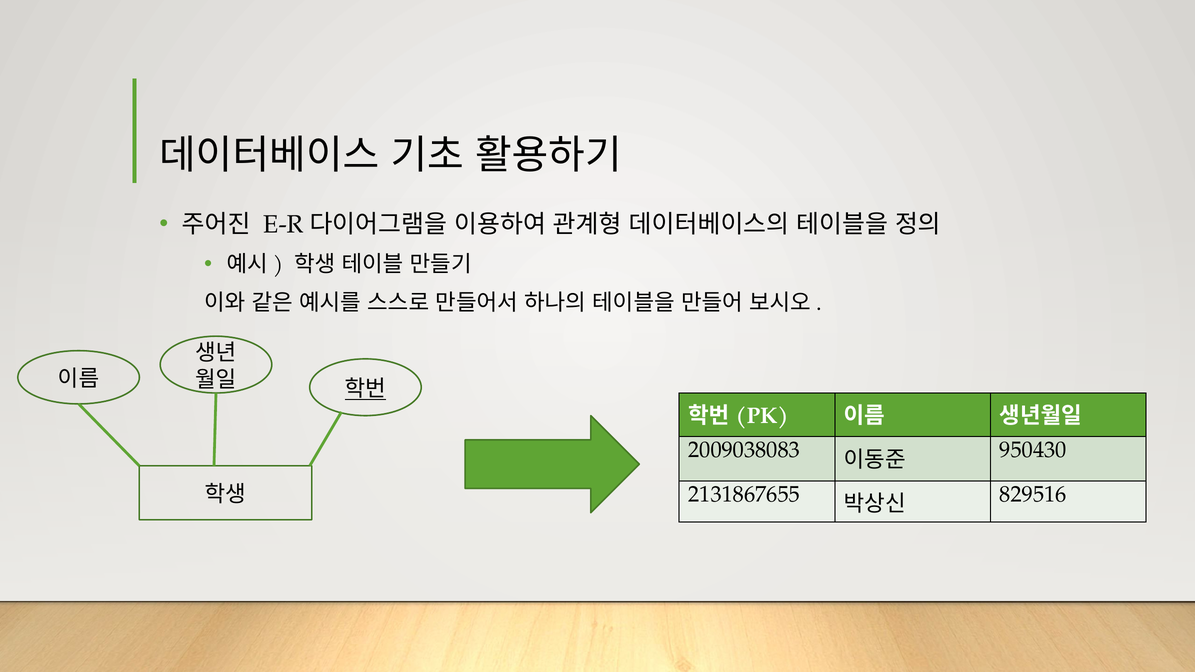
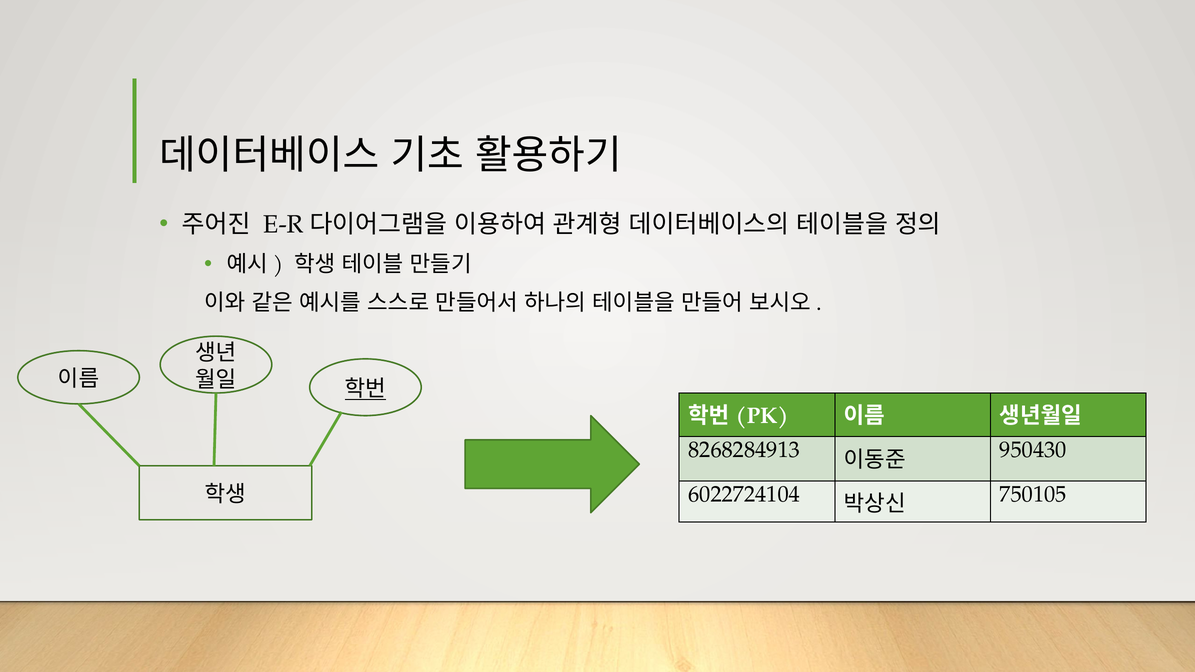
2009038083: 2009038083 -> 8268284913 (744, 450)
2131867655: 2131867655 -> 6022724104 (744, 494)
829516: 829516 -> 750105 (1033, 494)
